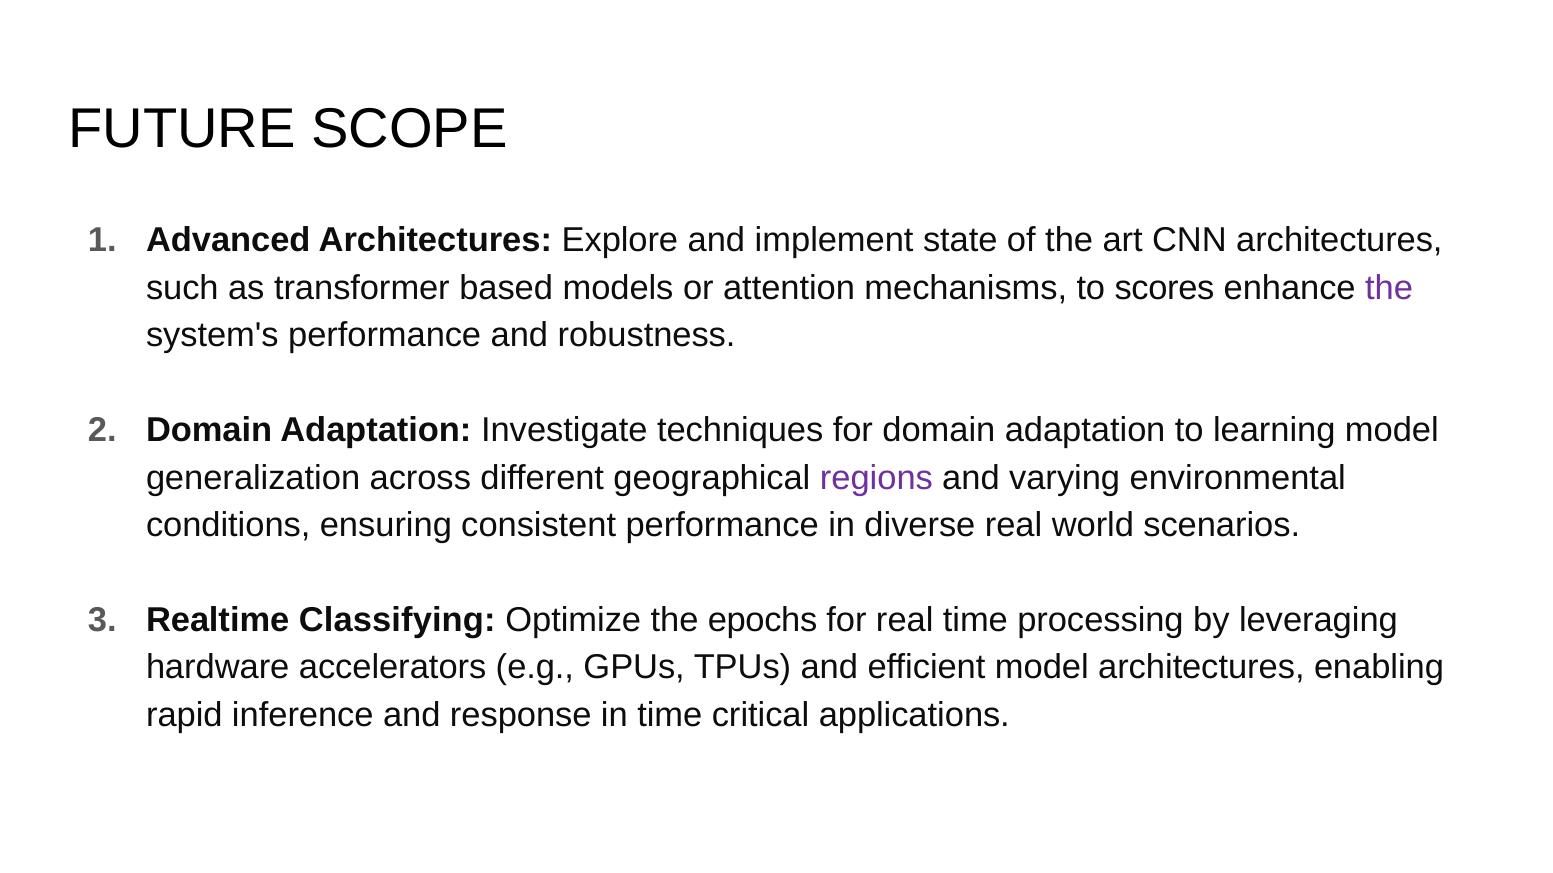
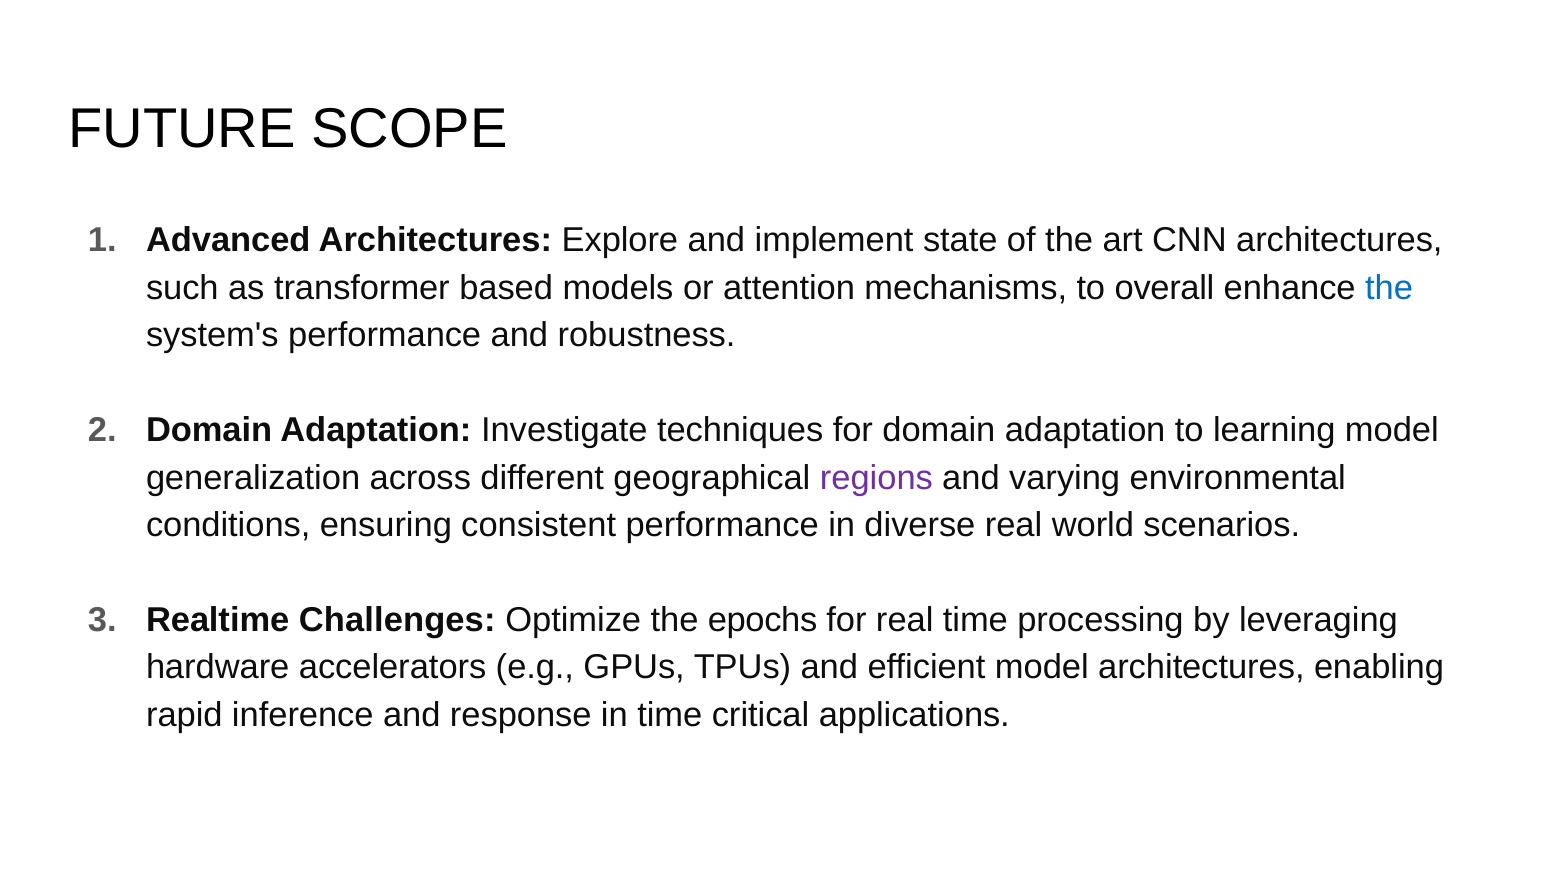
scores: scores -> overall (1164, 288)
the colour: purple -> blue (1389, 288)
Classifying: Classifying -> Challenges (397, 621)
